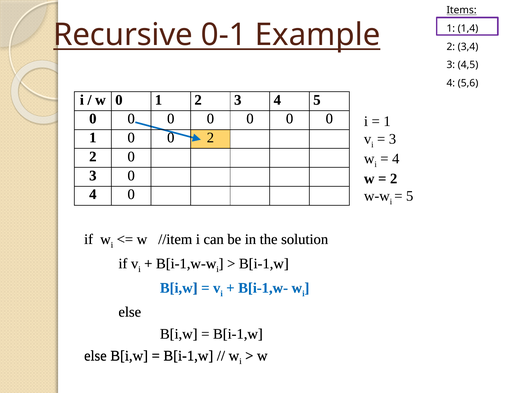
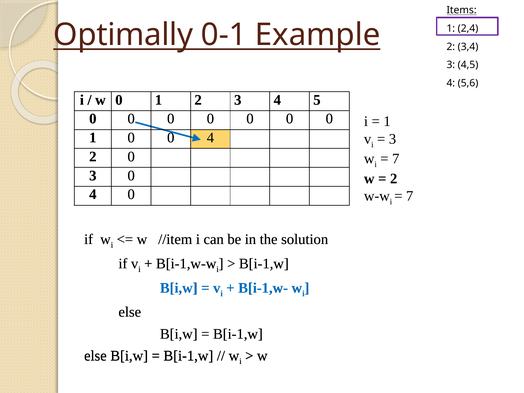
1,4: 1,4 -> 2,4 (468, 28)
Recursive: Recursive -> Optimally (123, 35)
2: 2 -> 4 (210, 138)
4: 4 -> 7 (396, 159)
5: 5 -> 7 (410, 196)
